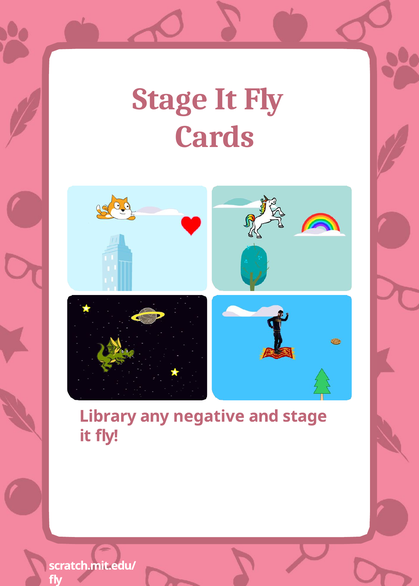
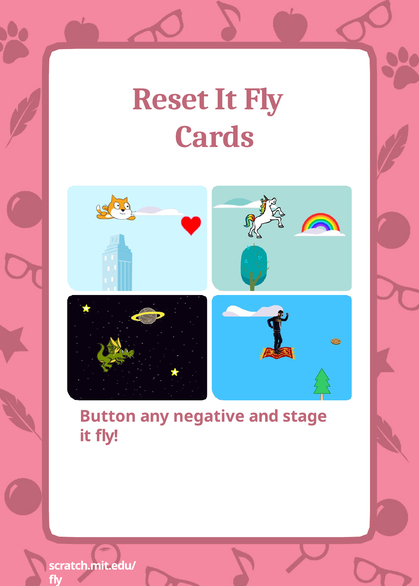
Stage: Stage -> Reset (170, 99)
Library: Library -> Button (108, 417)
